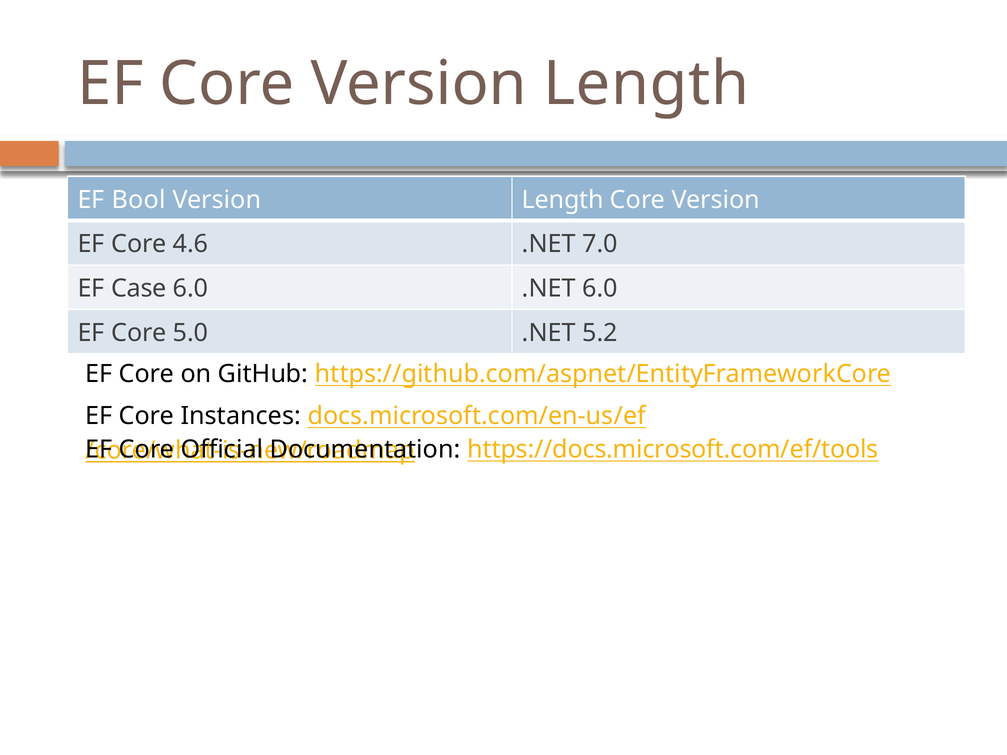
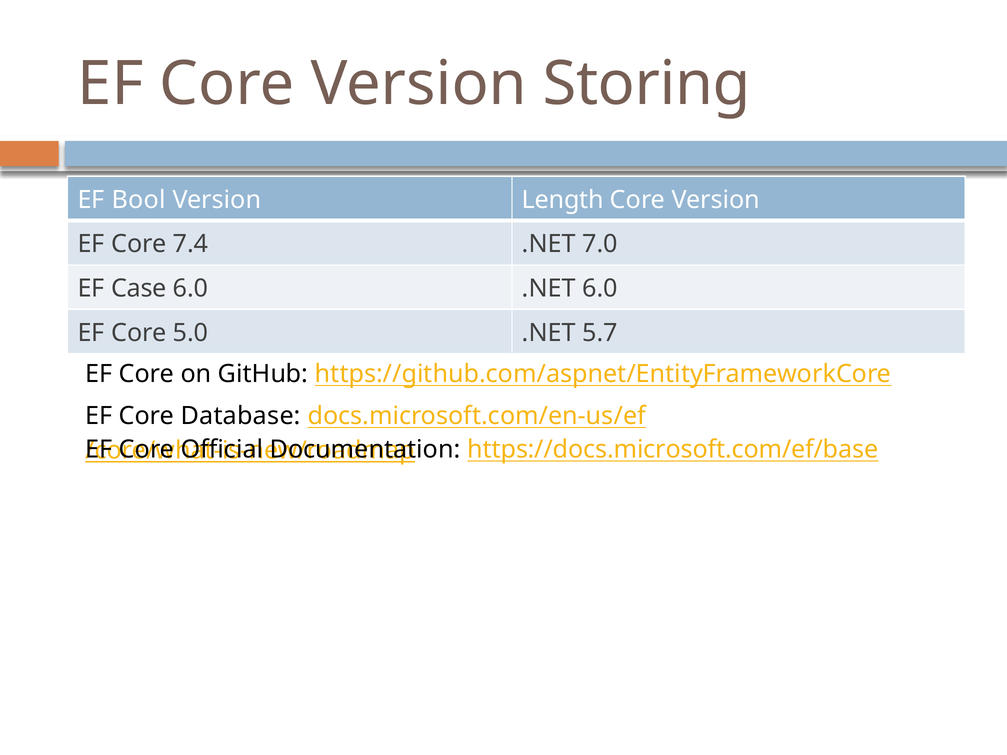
Core Version Length: Length -> Storing (647, 84)
4.6: 4.6 -> 7.4 (191, 244)
5.2: 5.2 -> 5.7 (600, 333)
Instances: Instances -> Database (241, 416)
https://docs.microsoft.com/ef/tools: https://docs.microsoft.com/ef/tools -> https://docs.microsoft.com/ef/base (673, 450)
